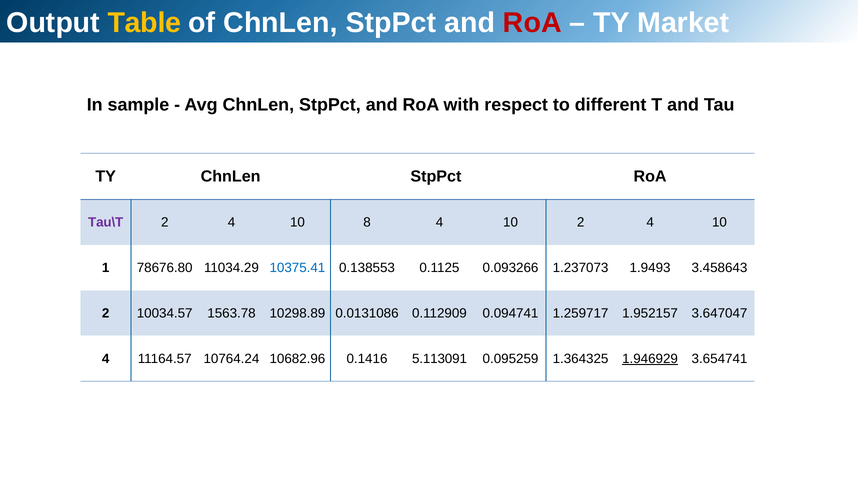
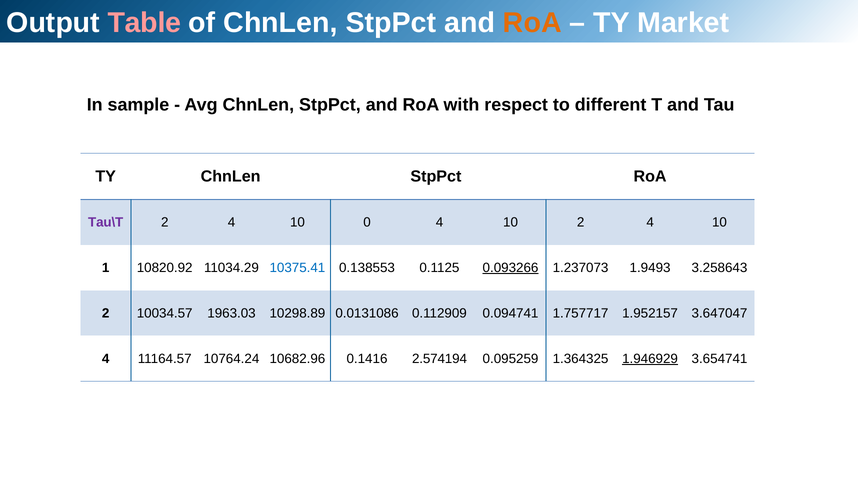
Table colour: yellow -> pink (144, 23)
RoA colour: red -> orange (532, 23)
8: 8 -> 0 (367, 223)
78676.80: 78676.80 -> 10820.92 (165, 268)
0.093266 underline: none -> present (511, 268)
3.458643: 3.458643 -> 3.258643 (719, 268)
1563.78: 1563.78 -> 1963.03 (231, 314)
1.259717: 1.259717 -> 1.757717 (581, 314)
5.113091: 5.113091 -> 2.574194 (439, 359)
